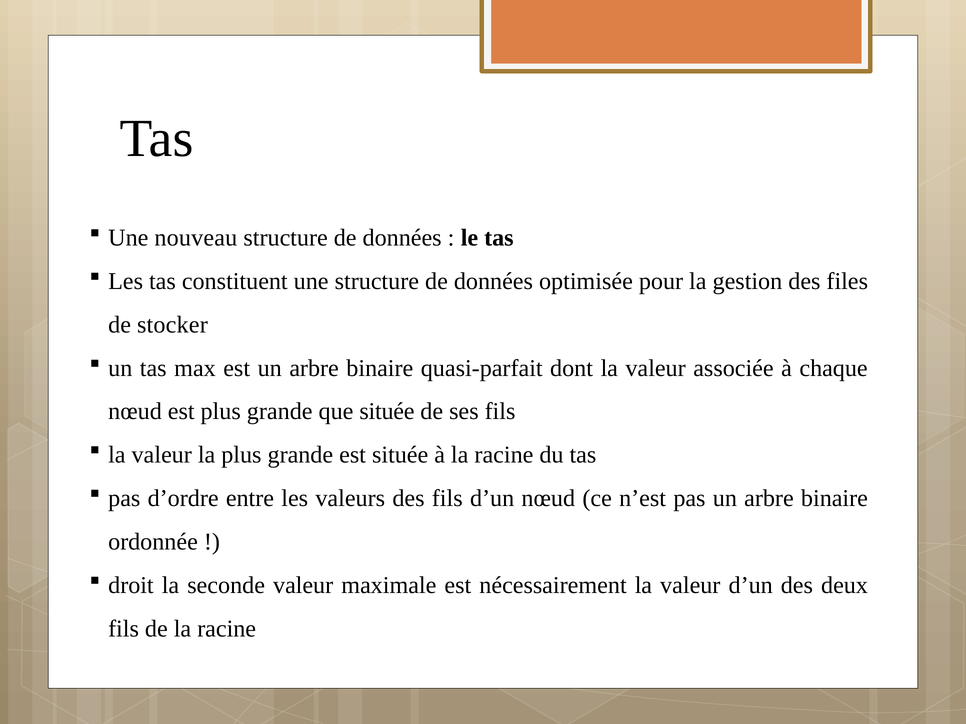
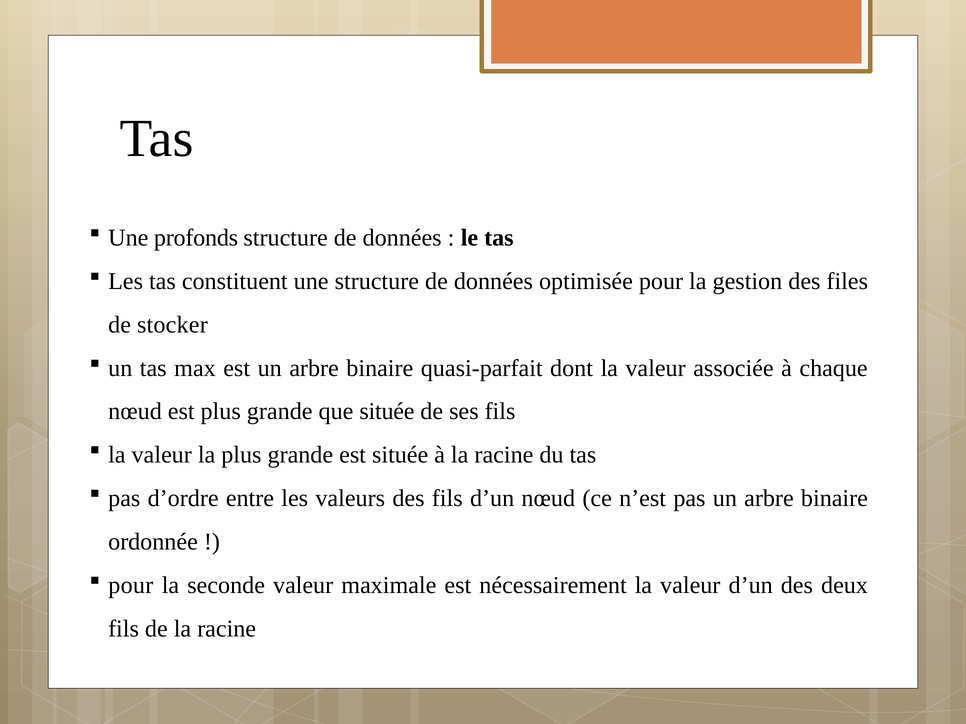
nouveau: nouveau -> profonds (196, 238)
droit: droit -> pour (131, 586)
